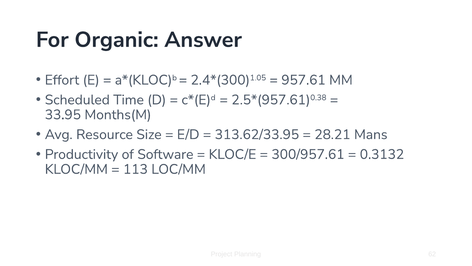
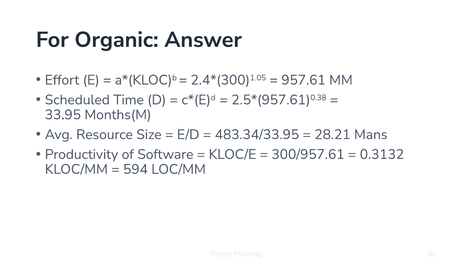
313.62/33.95: 313.62/33.95 -> 483.34/33.95 (257, 134)
113: 113 -> 594 (135, 169)
